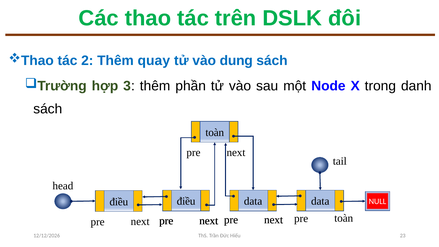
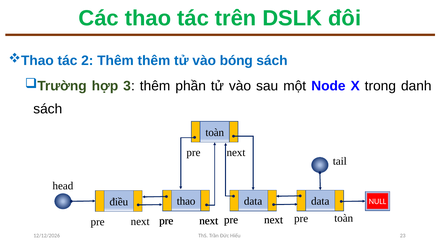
Thêm quay: quay -> thêm (154, 61)
dung: dung -> bóng (236, 61)
điều: điều -> thao (186, 201)
